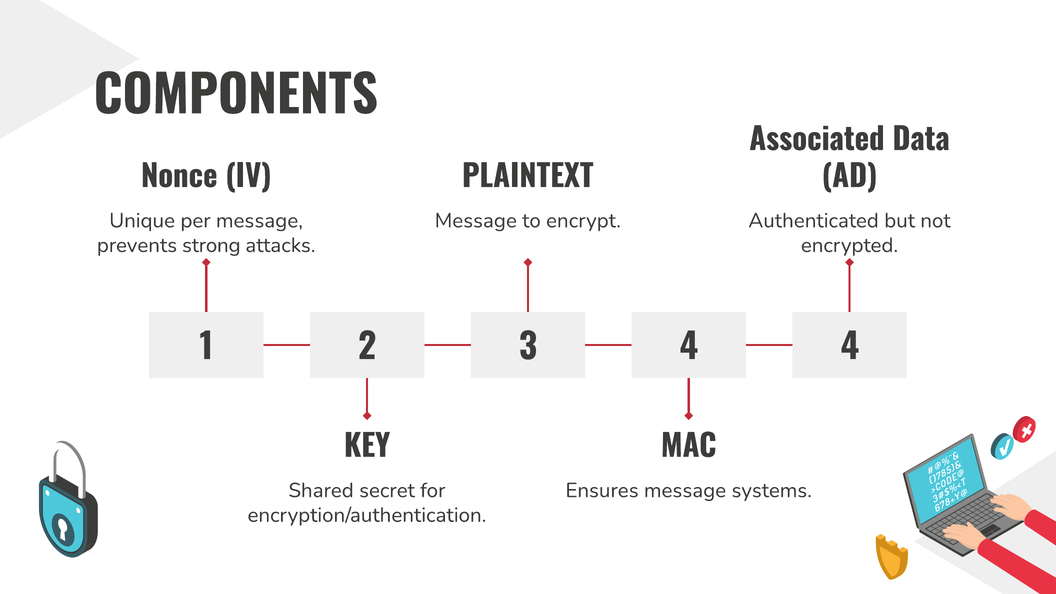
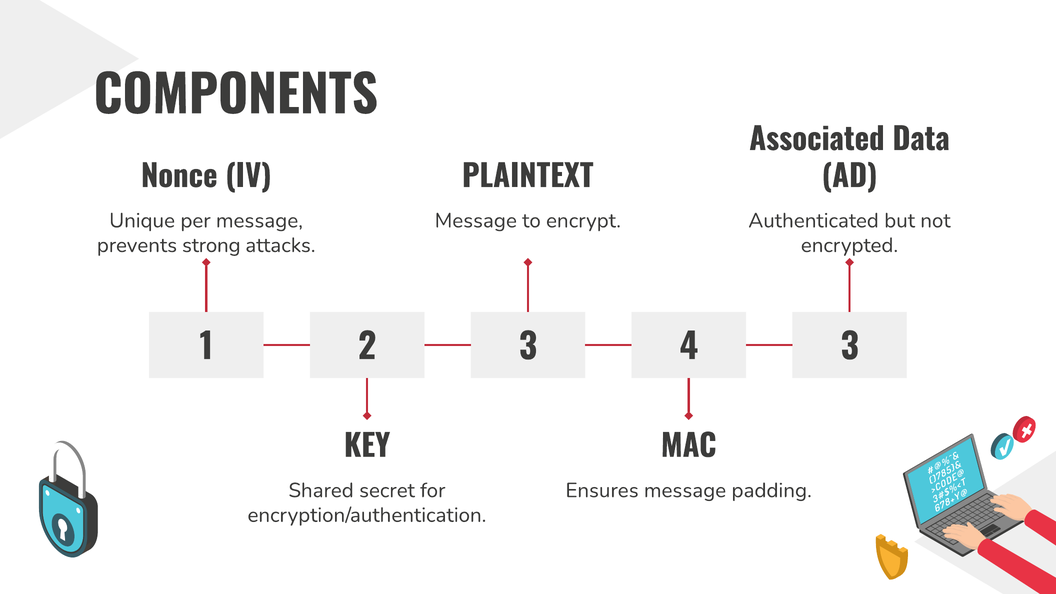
3 4: 4 -> 3 (850, 348)
systems: systems -> padding (772, 490)
